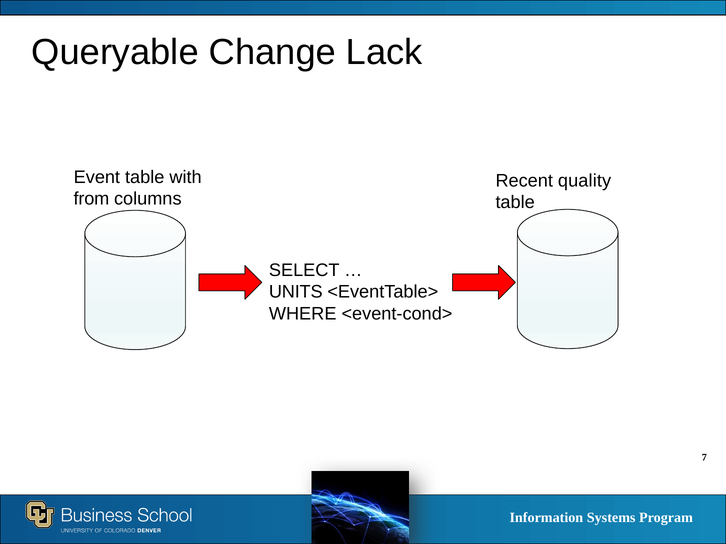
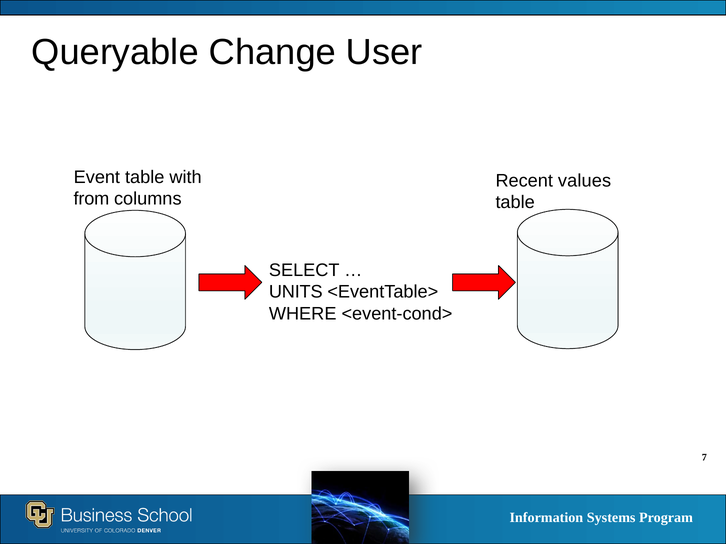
Lack: Lack -> User (384, 52)
quality: quality -> values (585, 181)
